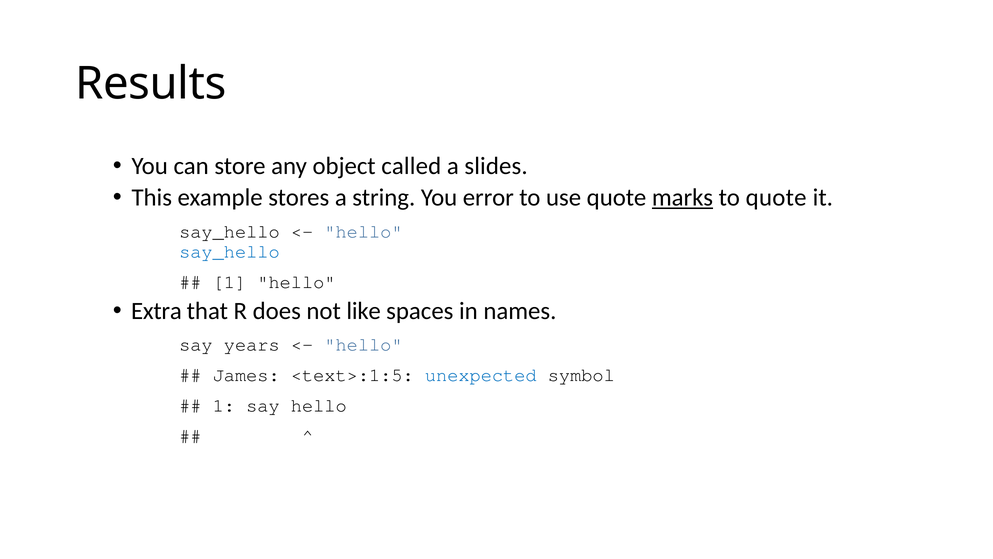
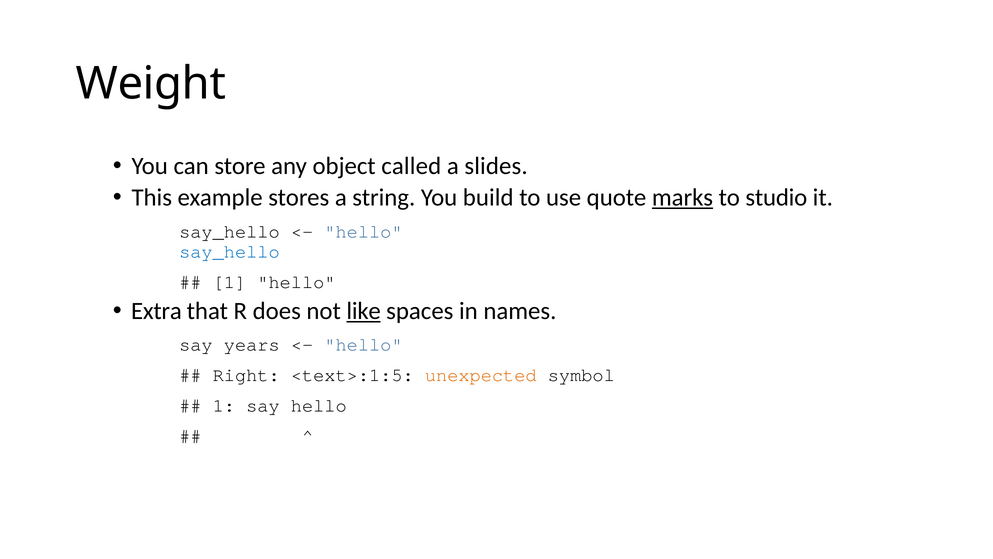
Results: Results -> Weight (151, 83)
error: error -> build (488, 198)
to quote: quote -> studio (776, 198)
like underline: none -> present (364, 311)
James: James -> Right (246, 375)
unexpected colour: blue -> orange (481, 375)
